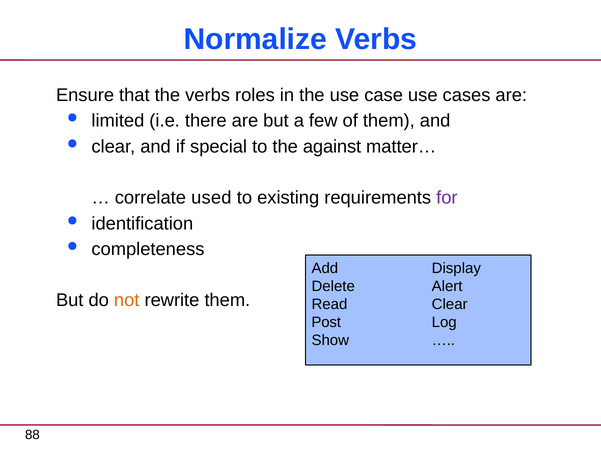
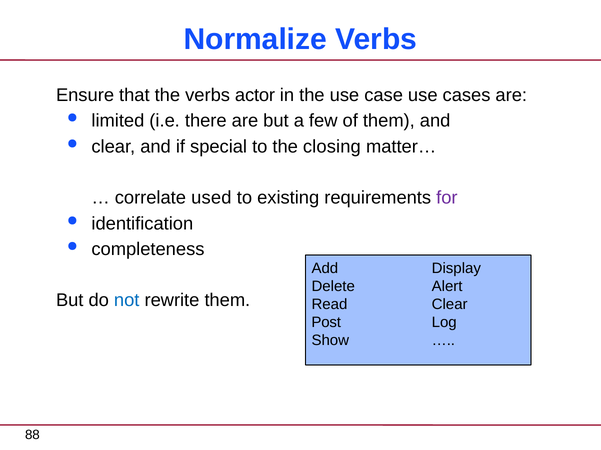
roles: roles -> actor (255, 95)
against: against -> closing (332, 147)
not colour: orange -> blue (127, 301)
